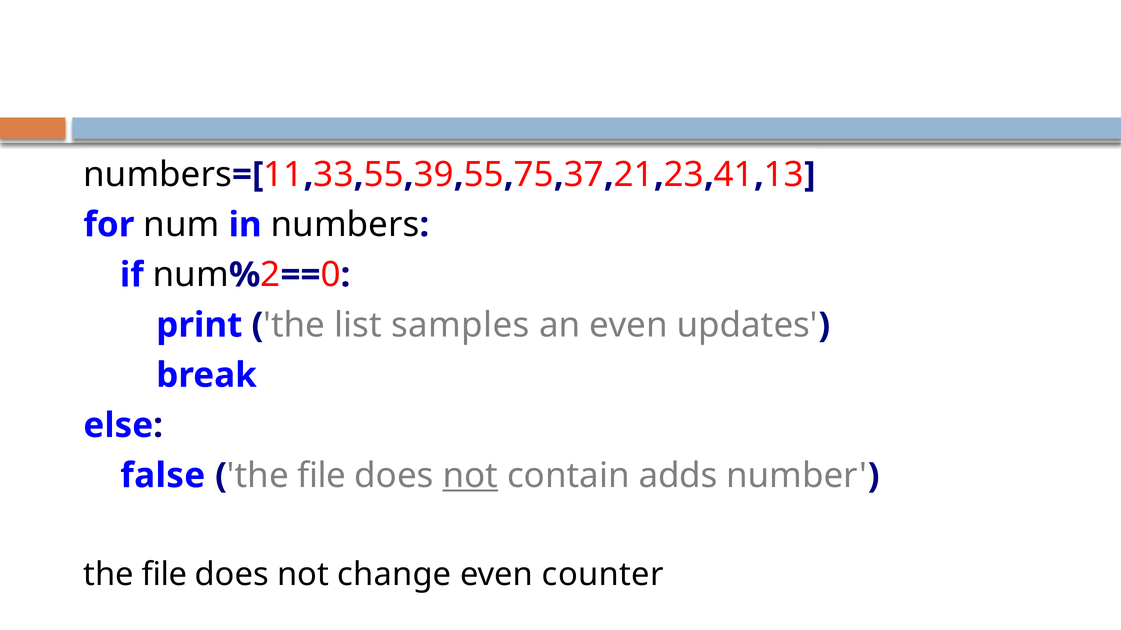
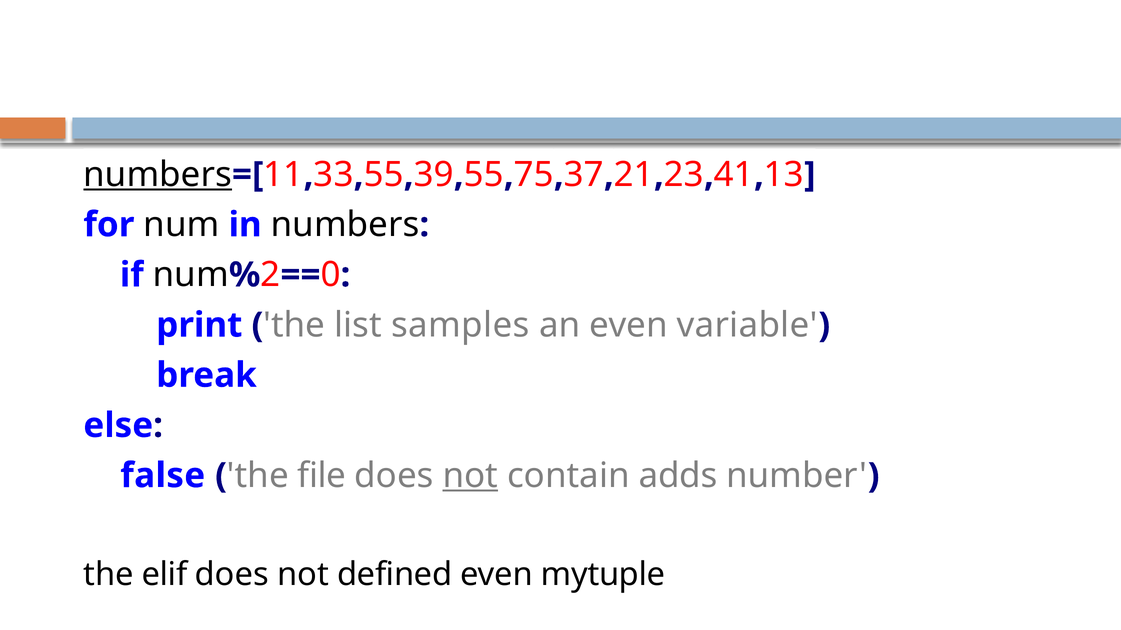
numbers underline: none -> present (158, 175)
updates: updates -> variable (747, 325)
file: file -> elif (164, 575)
change: change -> defined (395, 575)
counter: counter -> mytuple (603, 575)
